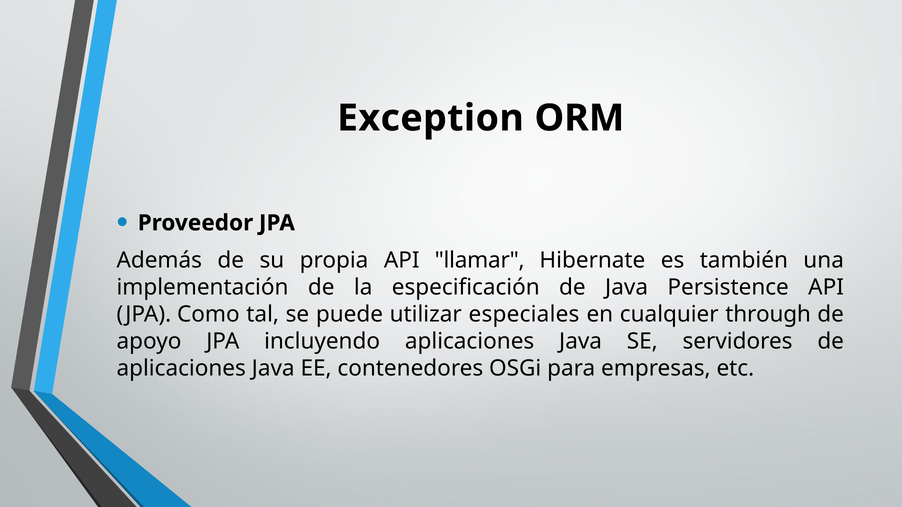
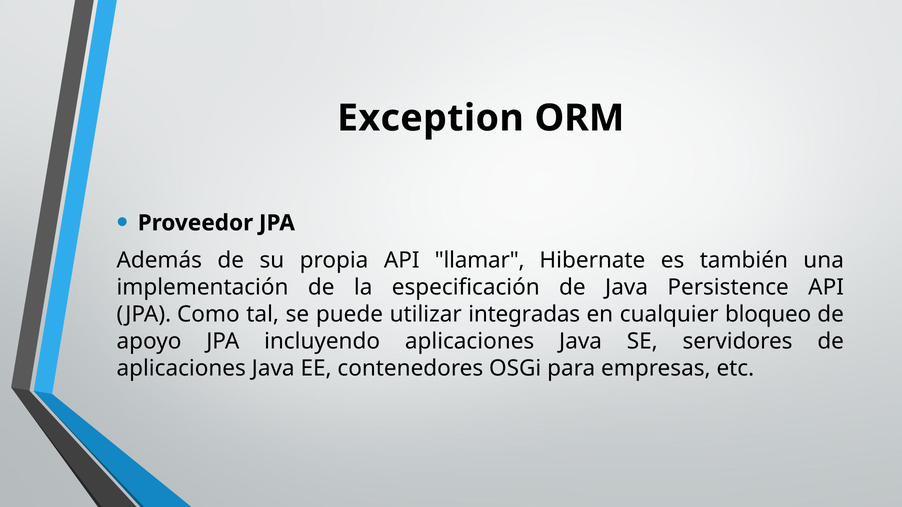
especiales: especiales -> integradas (524, 314)
through: through -> bloqueo (768, 314)
